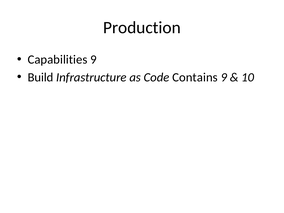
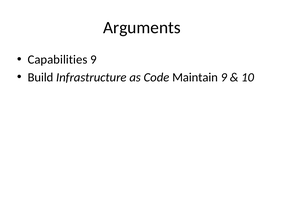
Production: Production -> Arguments (142, 27)
Contains: Contains -> Maintain (195, 77)
